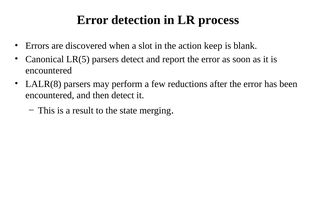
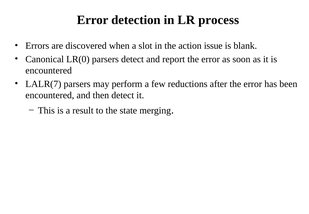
keep: keep -> issue (213, 46)
LR(5: LR(5 -> LR(0 (78, 59)
LALR(8: LALR(8 -> LALR(7 (43, 84)
